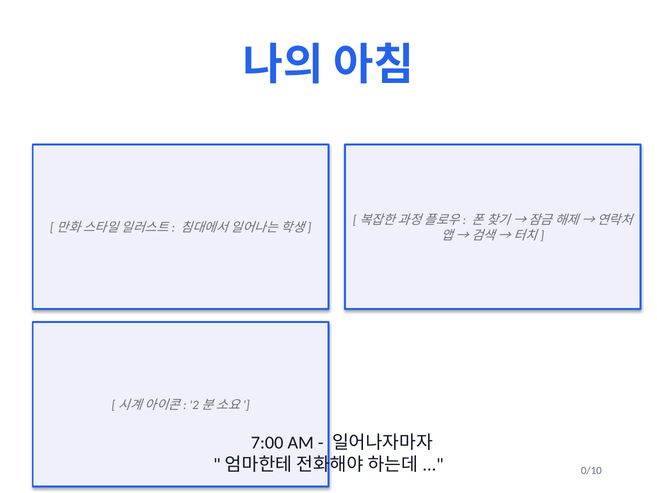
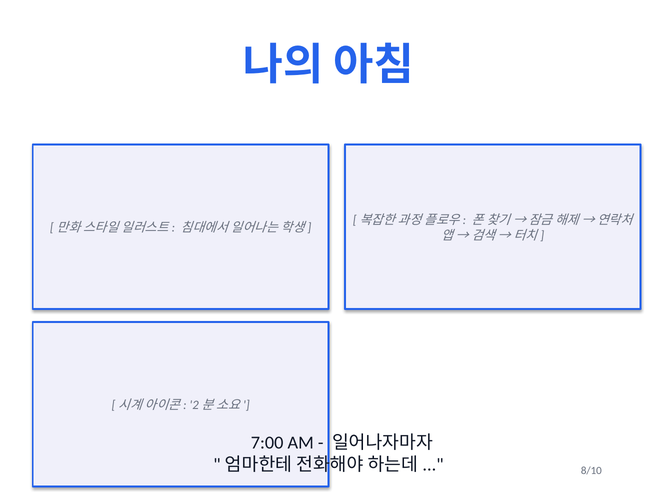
0/10: 0/10 -> 8/10 (591, 470)
